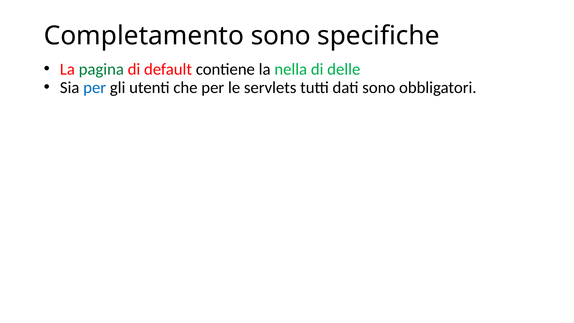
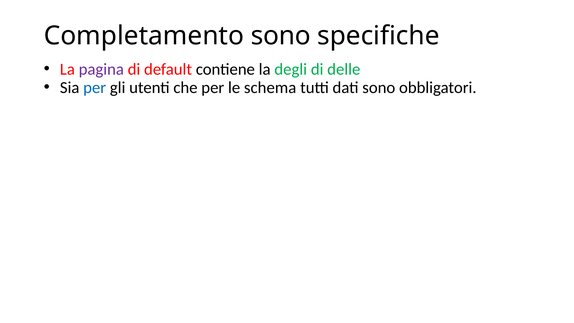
pagina colour: green -> purple (101, 69)
nella: nella -> degli (291, 69)
servlets: servlets -> schema (270, 88)
